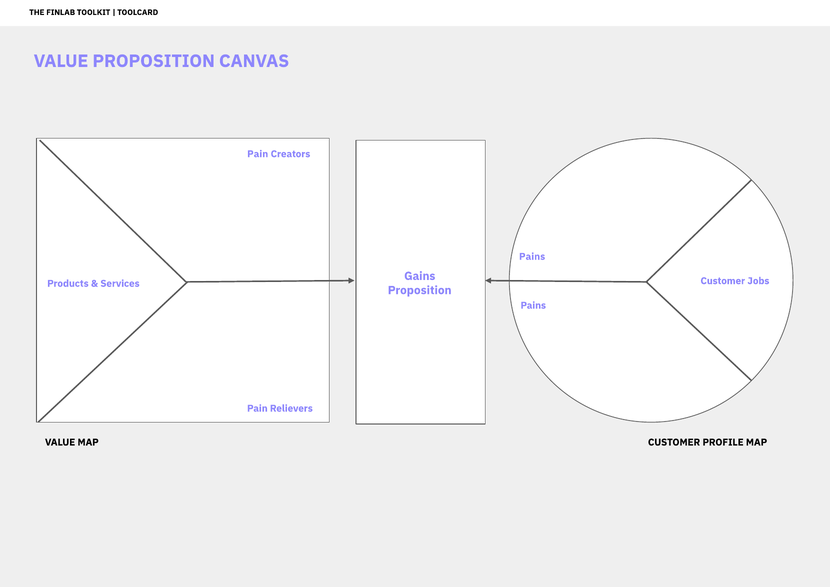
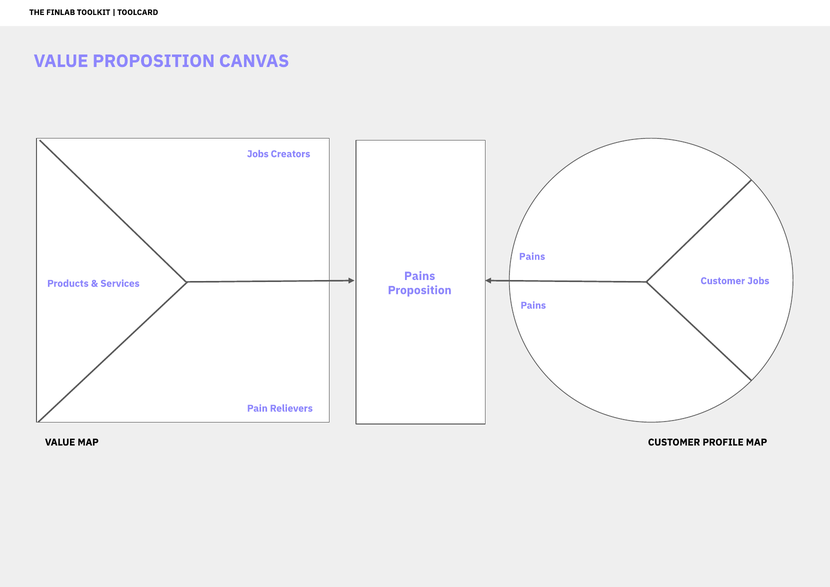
Pain: Pain -> Jobs (258, 154)
Gains: Gains -> Pains (420, 276)
